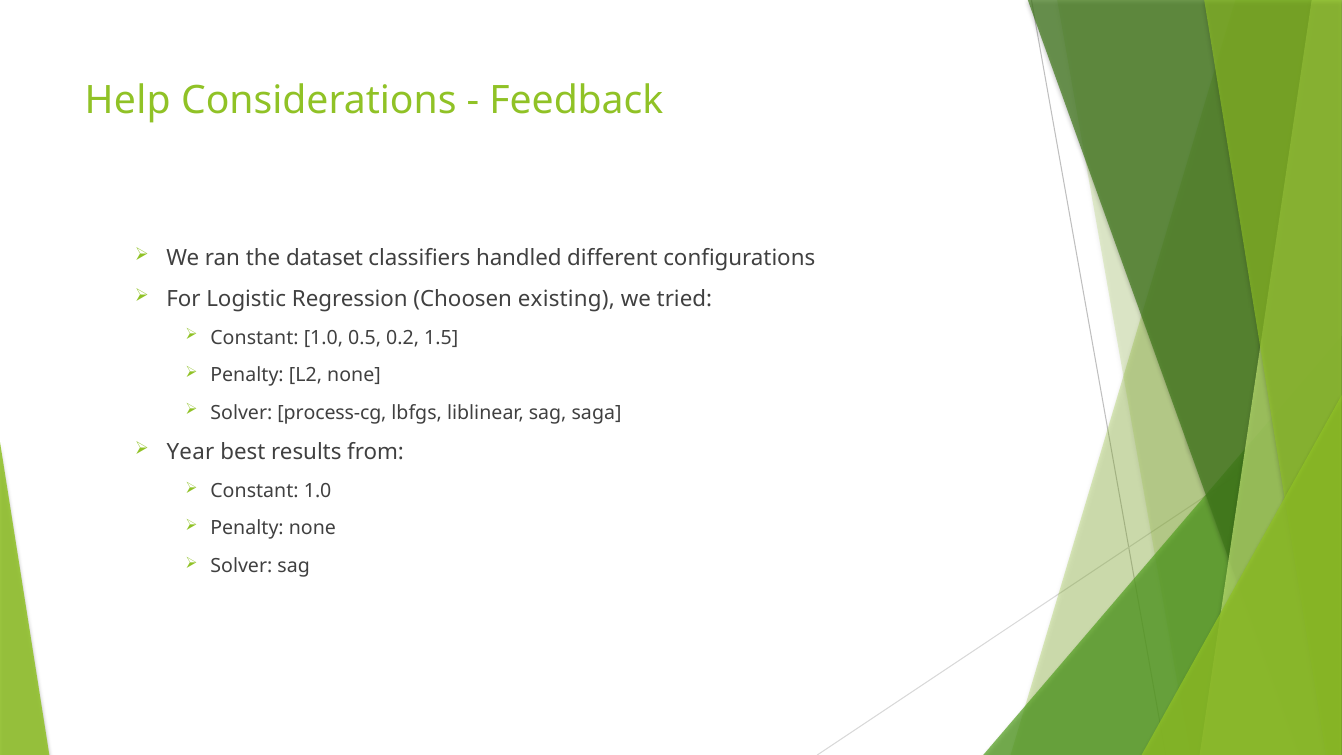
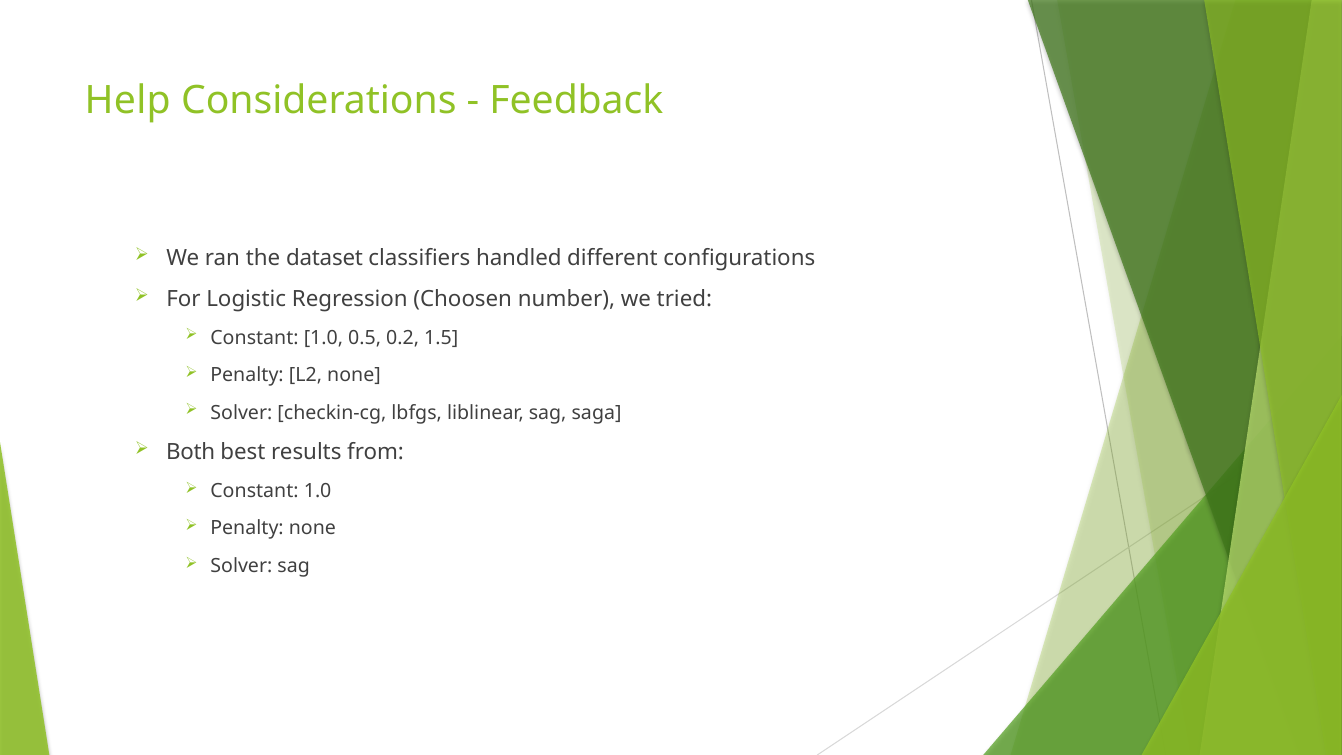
existing: existing -> number (566, 299)
process-cg: process-cg -> checkin-cg (332, 413)
Year: Year -> Both (191, 452)
